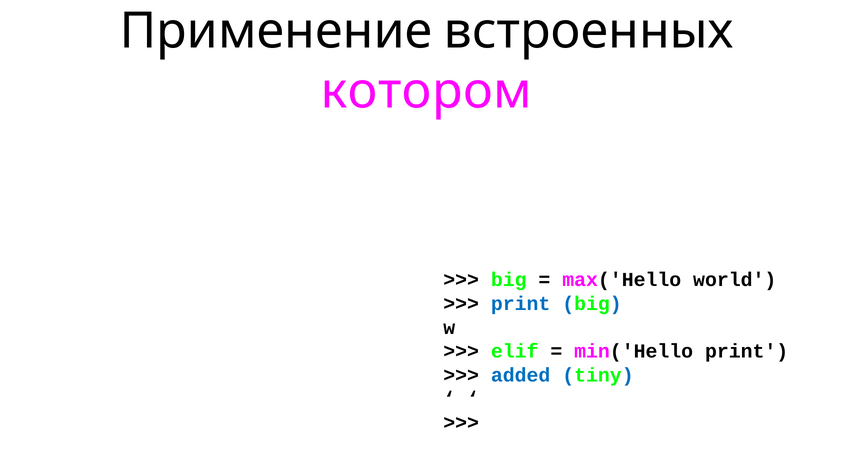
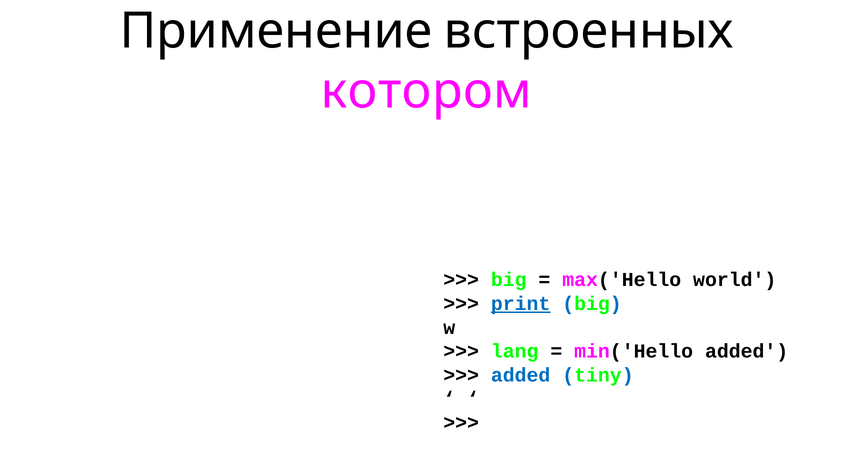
print underline: none -> present (521, 304)
elif: elif -> lang (515, 351)
min('Hello print: print -> added (747, 351)
